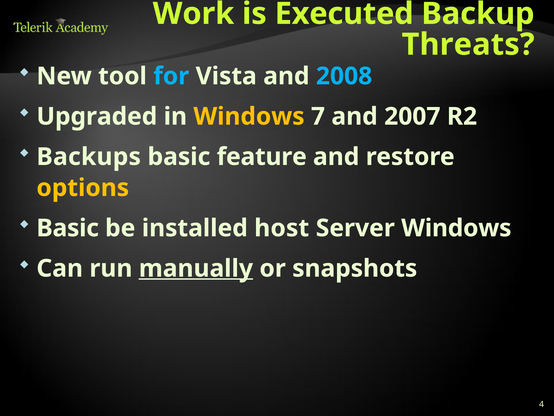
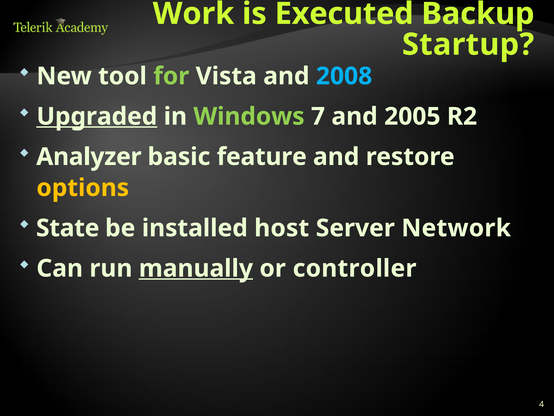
Threats: Threats -> Startup (468, 44)
for colour: light blue -> light green (171, 76)
Upgraded underline: none -> present (97, 116)
Windows colour: yellow -> light green (249, 116)
2007: 2007 -> 2005 (412, 116)
Backups: Backups -> Analyzer (89, 157)
Basic: Basic -> State (68, 228)
Server Windows: Windows -> Network (456, 228)
snapshots: snapshots -> controller (355, 268)
